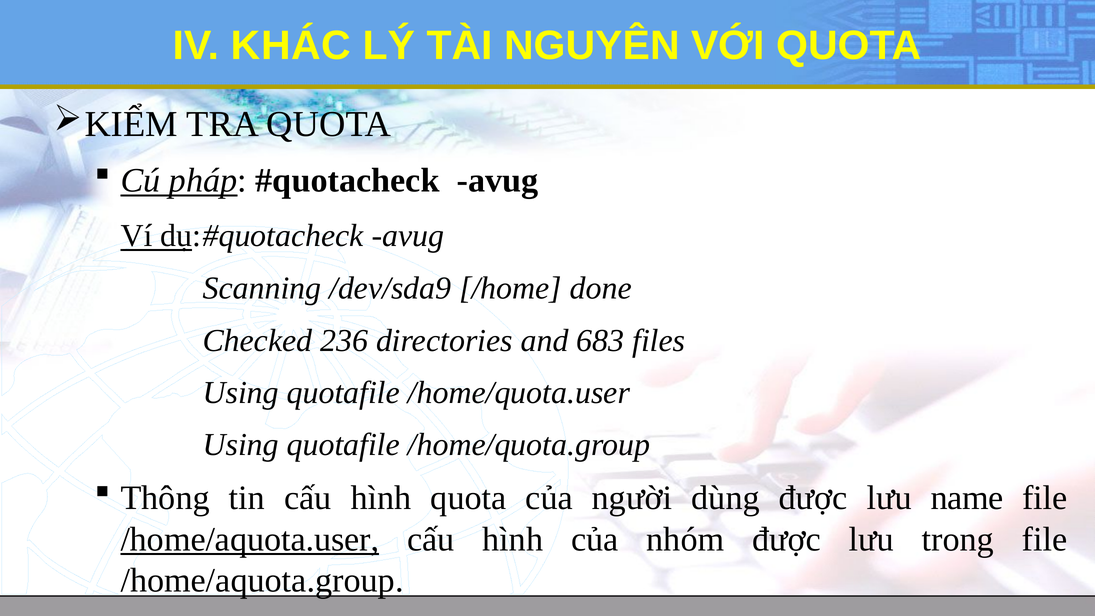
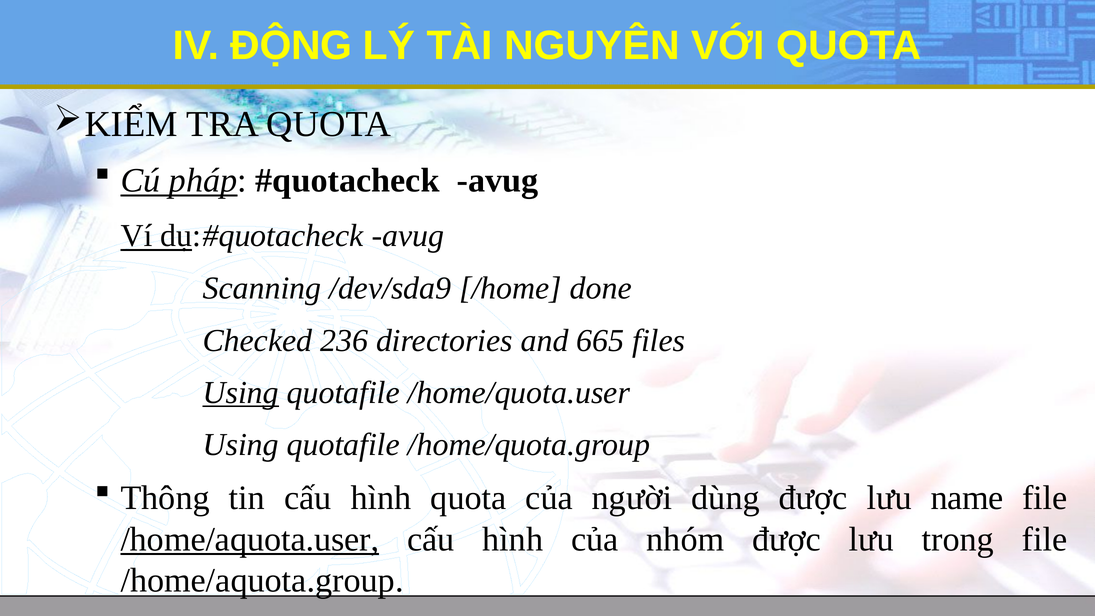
KHÁC: KHÁC -> ĐỘNG (291, 46)
683: 683 -> 665 (600, 340)
Using underline: none -> present (241, 392)
